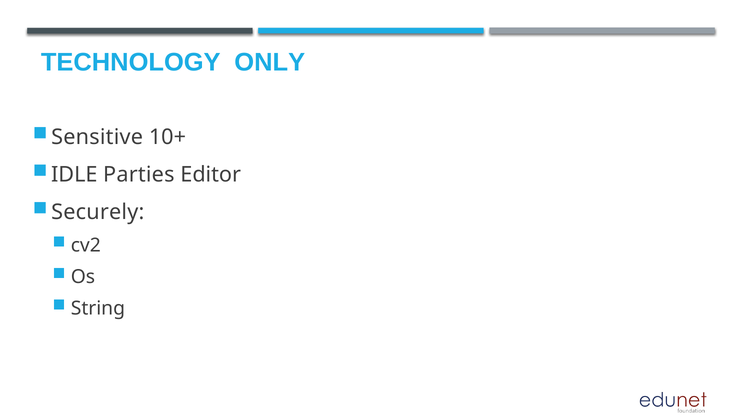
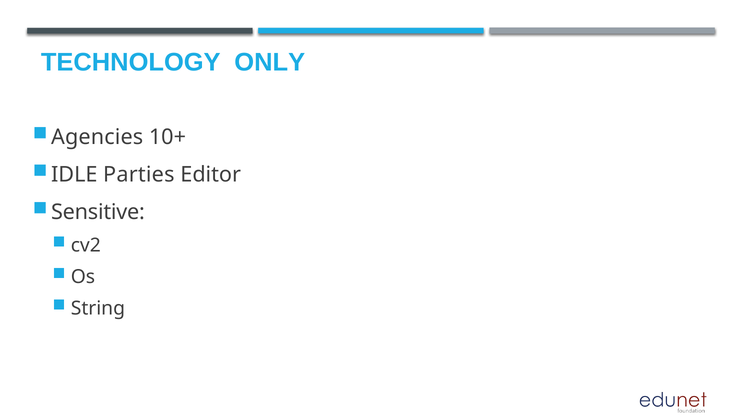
Sensitive: Sensitive -> Agencies (97, 137)
Securely: Securely -> Sensitive (98, 212)
